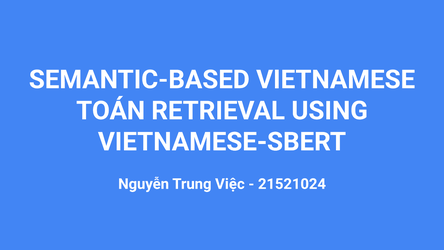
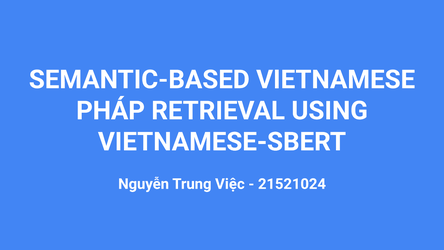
TOÁN: TOÁN -> PHÁP (111, 111)
